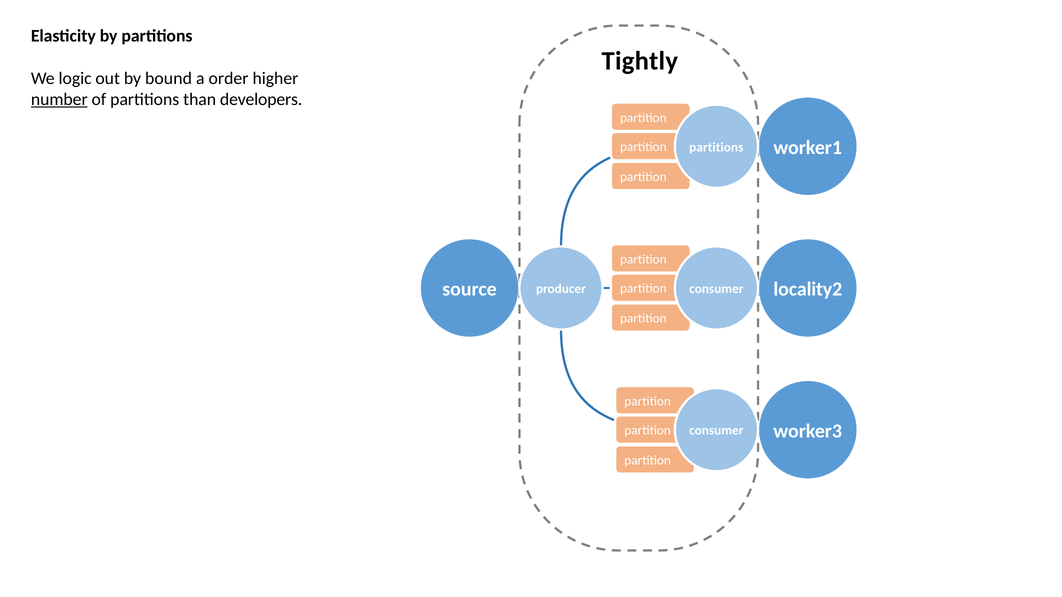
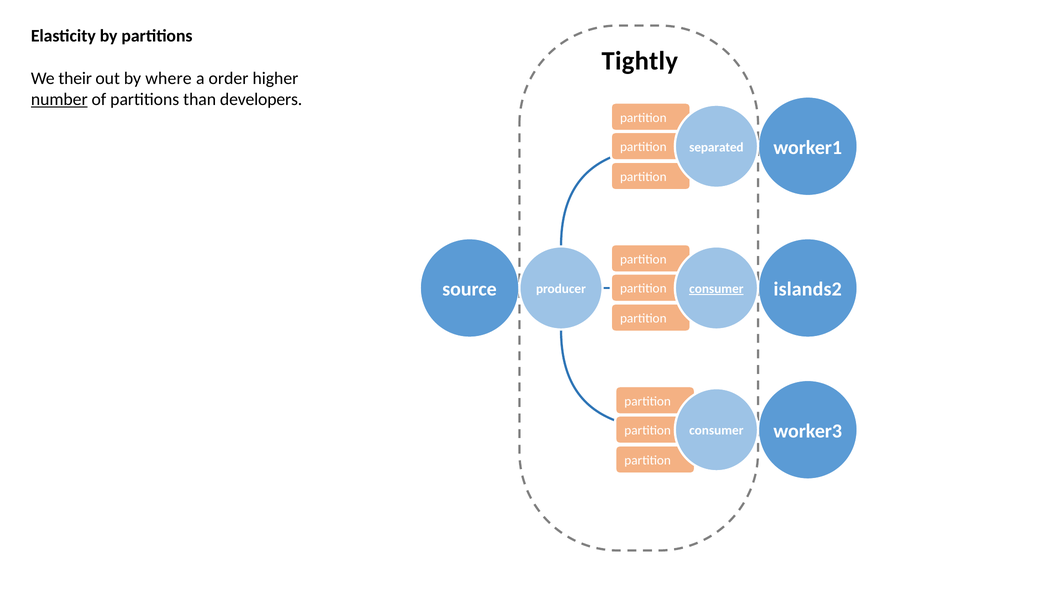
logic: logic -> their (75, 78)
bound: bound -> where (168, 78)
partitions: partitions -> separated (716, 147)
locality2: locality2 -> islands2 (808, 290)
consumer underline: none -> present (716, 289)
